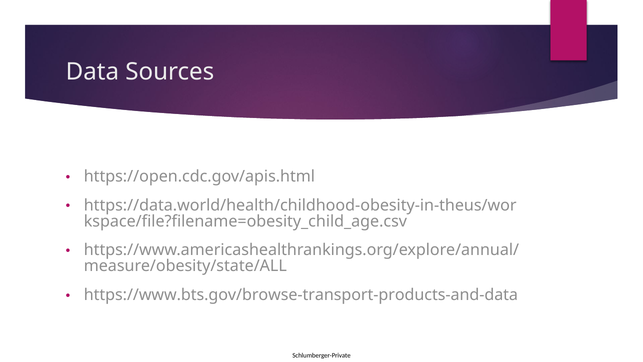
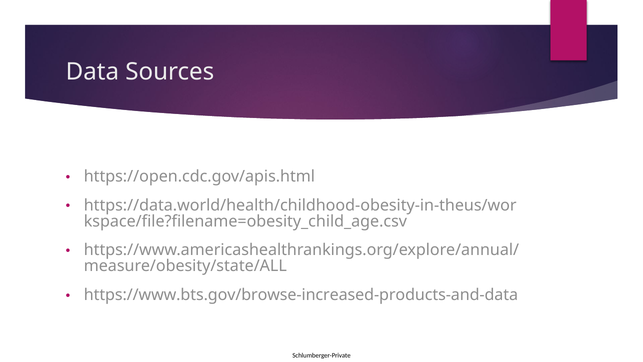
https://www.bts.gov/browse-transport-products-and-data: https://www.bts.gov/browse-transport-products-and-data -> https://www.bts.gov/browse-increased-products-and-data (301, 295)
